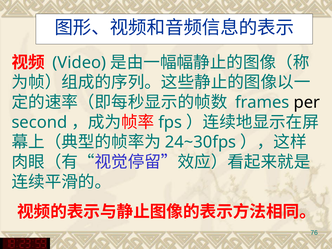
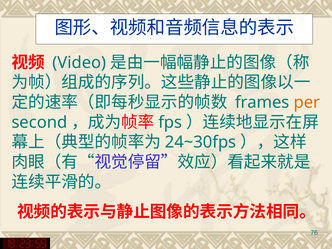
per colour: black -> orange (307, 102)
